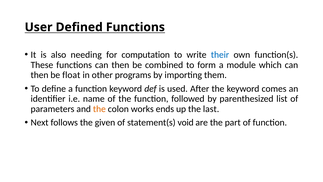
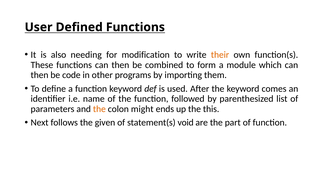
computation: computation -> modification (146, 55)
their colour: blue -> orange (220, 55)
float: float -> code (71, 75)
works: works -> might (142, 109)
last: last -> this (211, 109)
